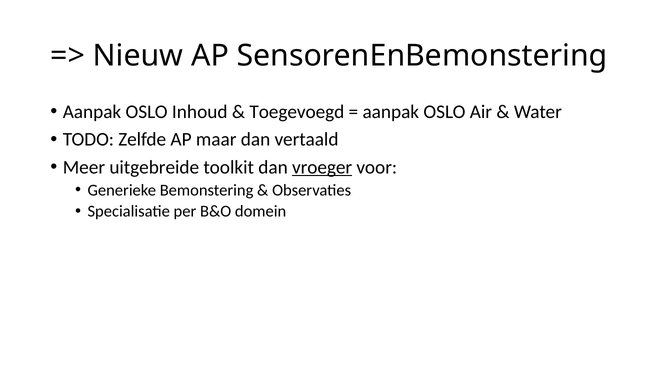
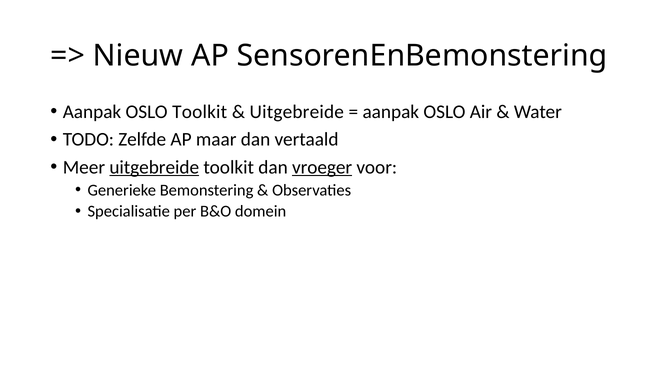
OSLO Inhoud: Inhoud -> Toolkit (200, 112)
Toegevoegd: Toegevoegd -> Uitgebreide (297, 112)
uitgebreide underline: none -> present (154, 167)
